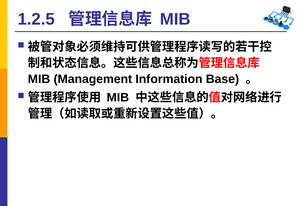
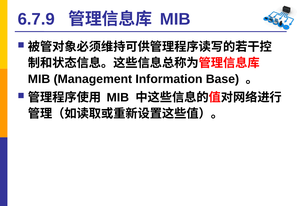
1.2.5: 1.2.5 -> 6.7.9 (36, 19)
